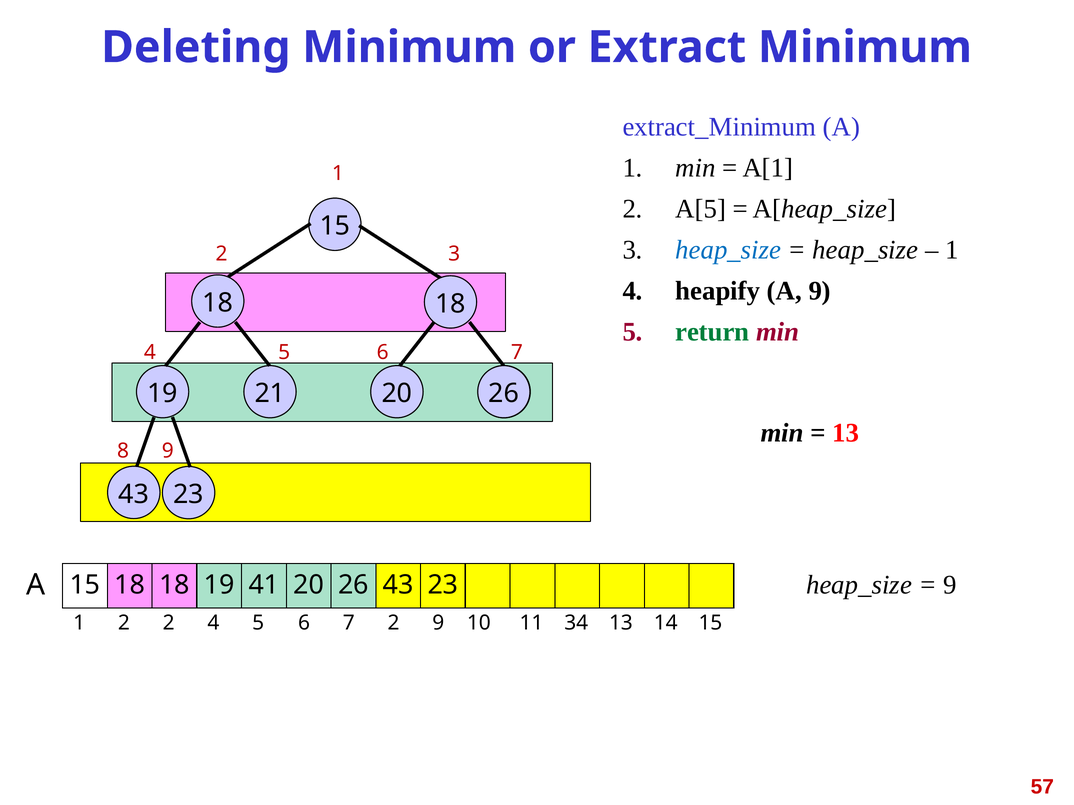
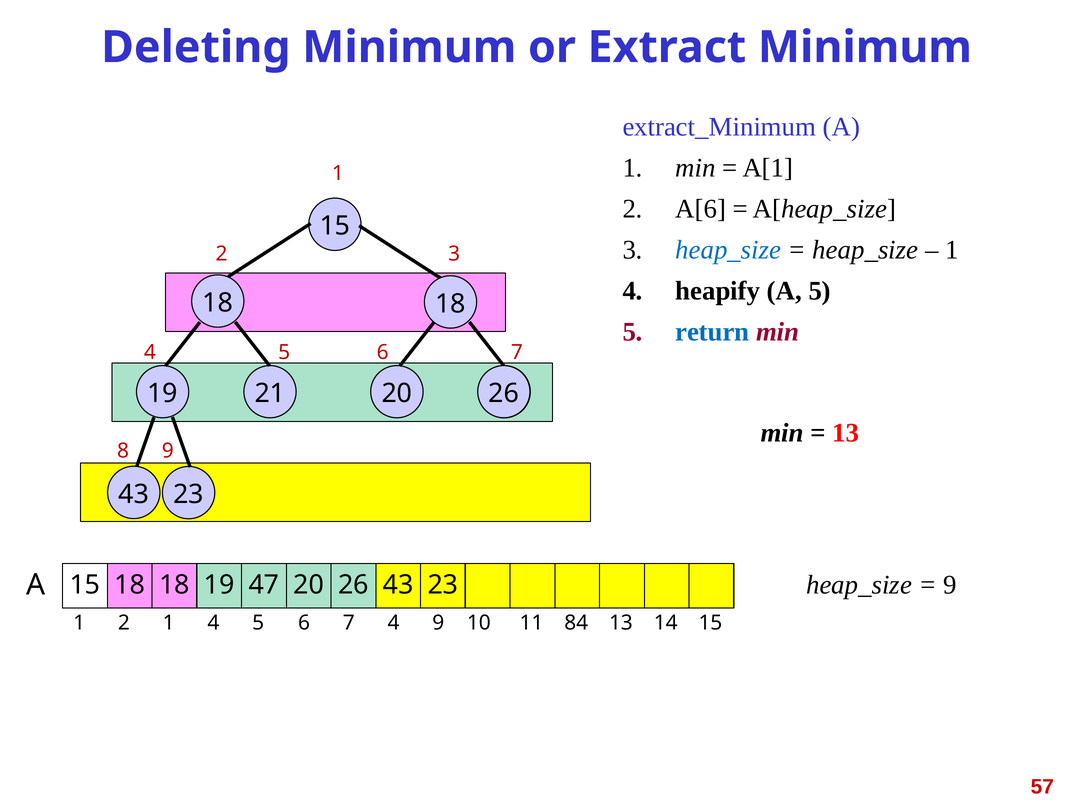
A[5: A[5 -> A[6 (701, 209)
A 9: 9 -> 5 (820, 291)
return colour: green -> blue (712, 332)
41: 41 -> 47 (264, 585)
2 2: 2 -> 1 (169, 623)
7 2: 2 -> 4 (394, 623)
34: 34 -> 84 (576, 623)
